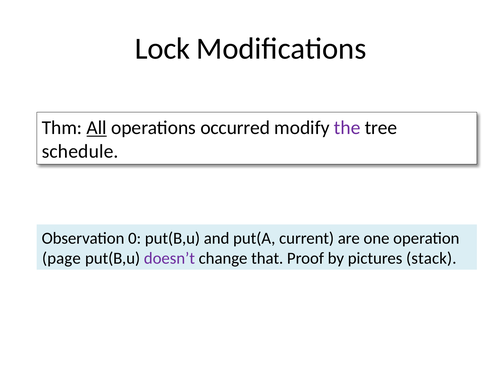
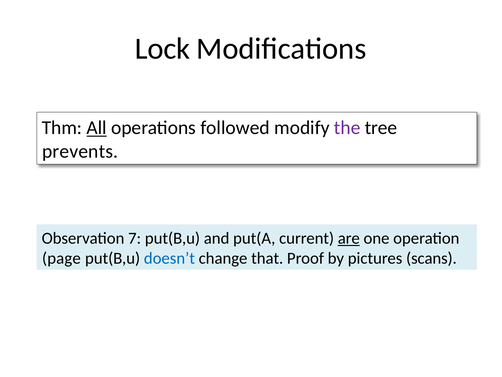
occurred: occurred -> followed (235, 128)
schedule: schedule -> prevents (80, 151)
0: 0 -> 7 (135, 238)
are underline: none -> present (349, 238)
doesn’t colour: purple -> blue (169, 258)
stack: stack -> scans (431, 258)
